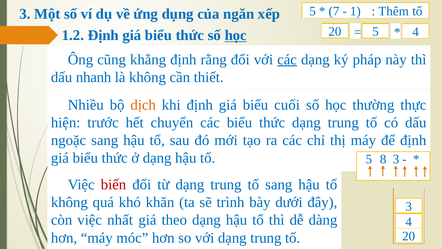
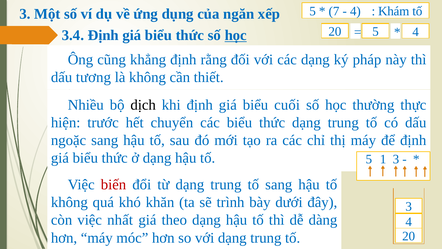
1: 1 -> 4 (355, 11)
Thêm: Thêm -> Khám (394, 11)
1.2: 1.2 -> 3.4 (73, 35)
các underline: present -> none (287, 59)
nhanh: nhanh -> tương (93, 77)
dịch colour: orange -> black (143, 105)
8: 8 -> 1 (383, 159)
